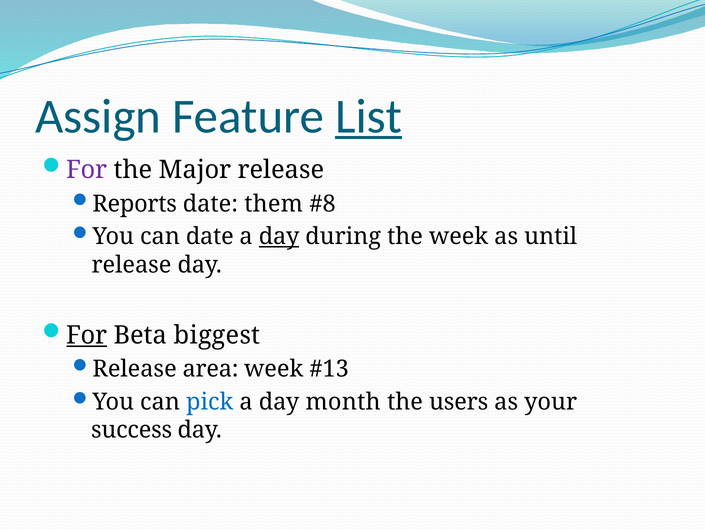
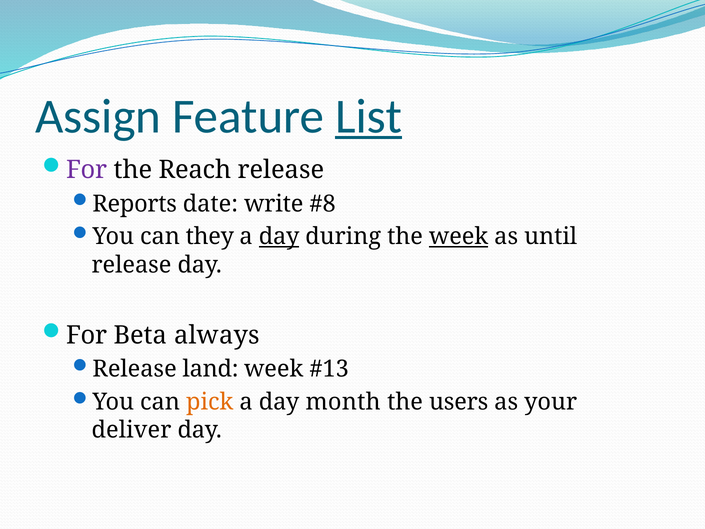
Major: Major -> Reach (195, 170)
them: them -> write (274, 204)
can date: date -> they (210, 237)
week underline: none -> present (459, 237)
For underline: present -> none (87, 335)
biggest: biggest -> always (217, 335)
area: area -> land (211, 369)
pick colour: blue -> orange (210, 402)
success: success -> deliver (131, 430)
